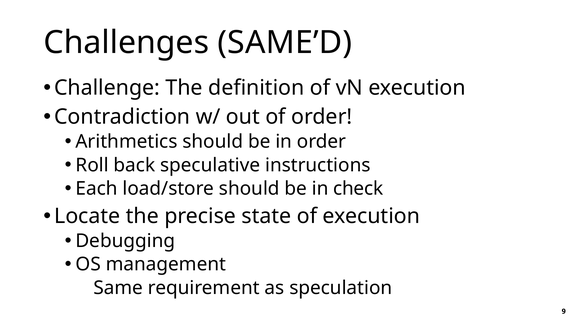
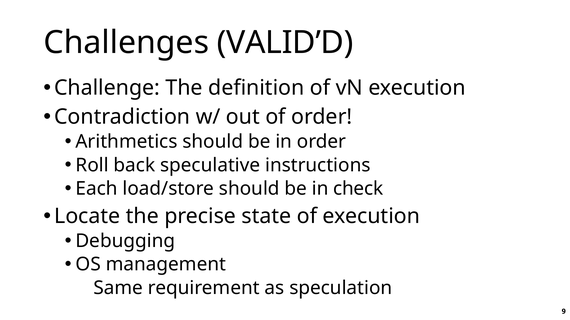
SAME’D: SAME’D -> VALID’D (285, 43)
